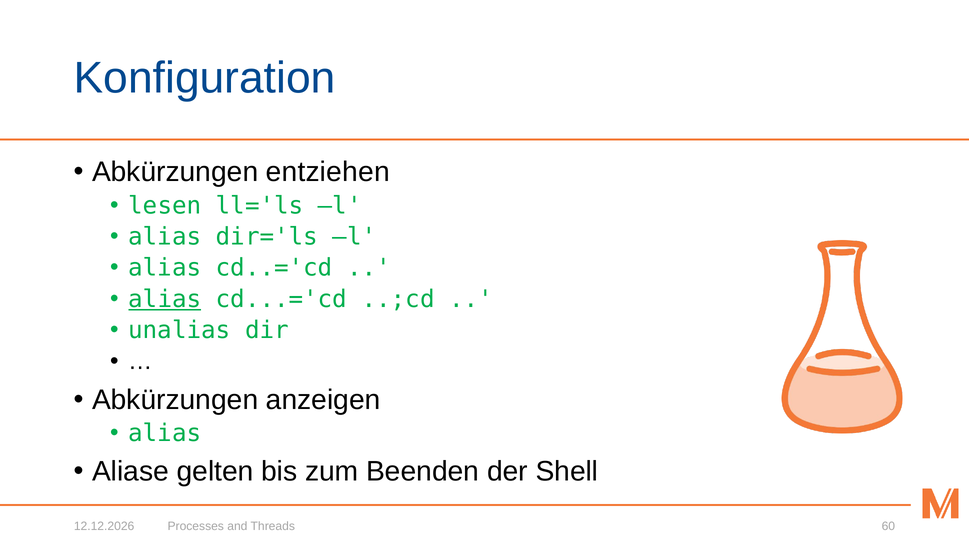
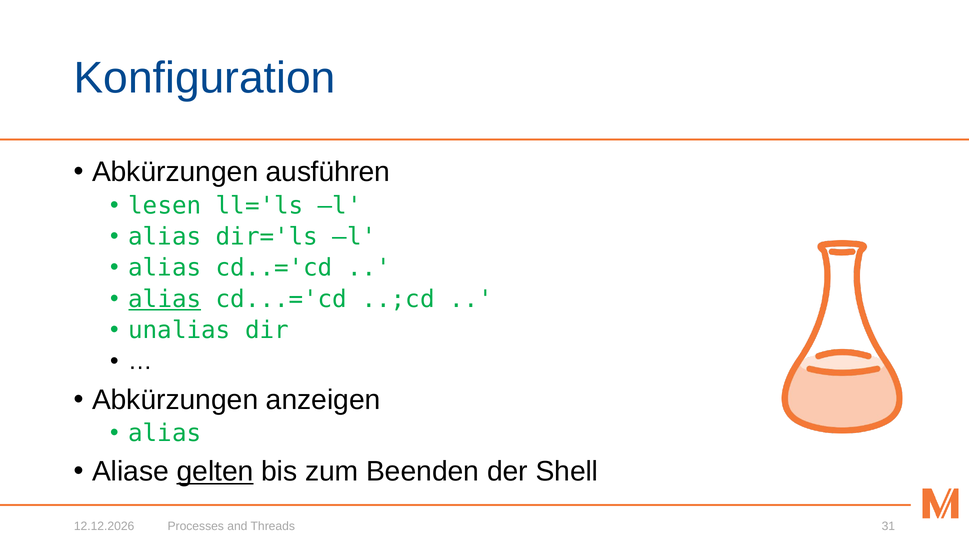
entziehen: entziehen -> ausführen (328, 172)
gelten underline: none -> present (215, 472)
60: 60 -> 31 (888, 527)
